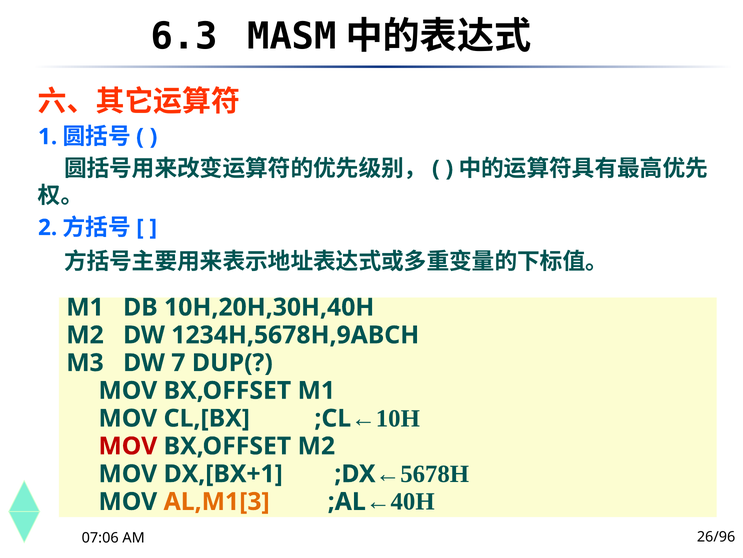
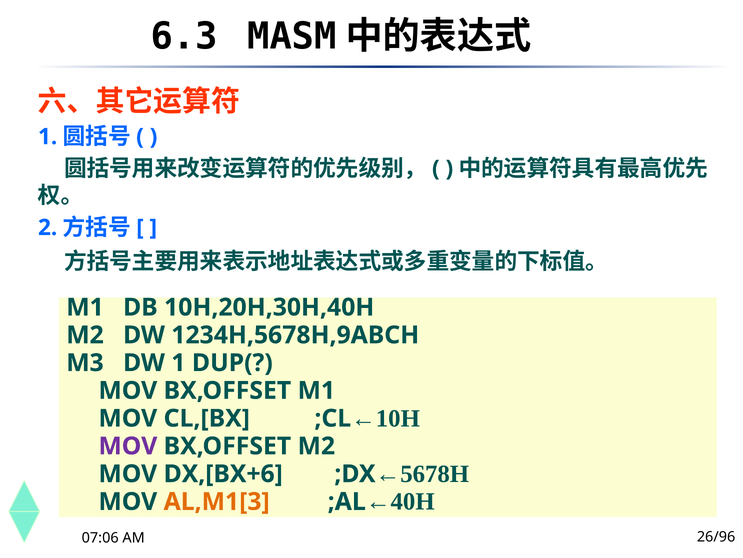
DW 7: 7 -> 1 (178, 362)
MOV colour: red -> purple (128, 446)
DX,[BX+1: DX,[BX+1 -> DX,[BX+6 (223, 473)
